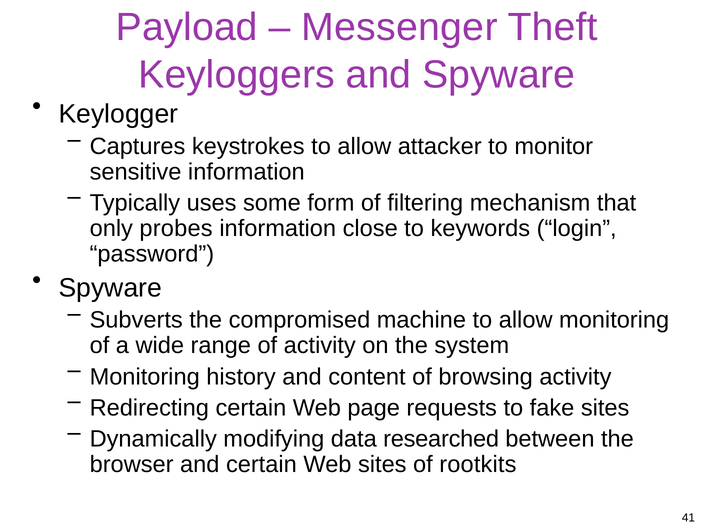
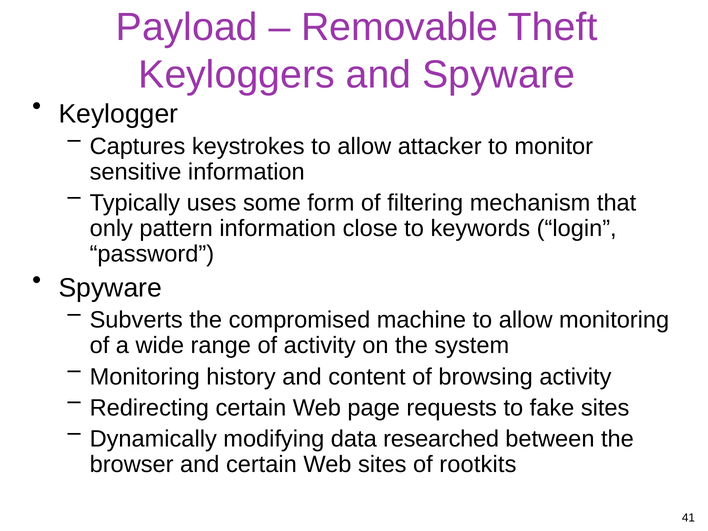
Messenger: Messenger -> Removable (400, 27)
probes: probes -> pattern (176, 228)
